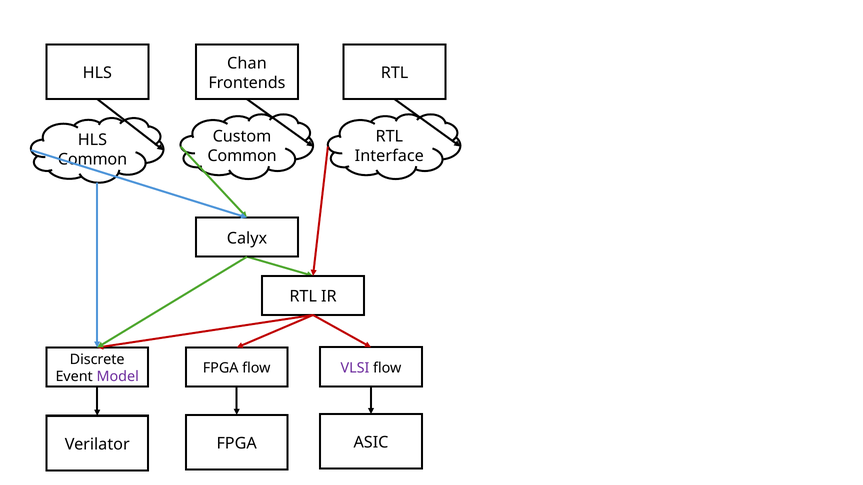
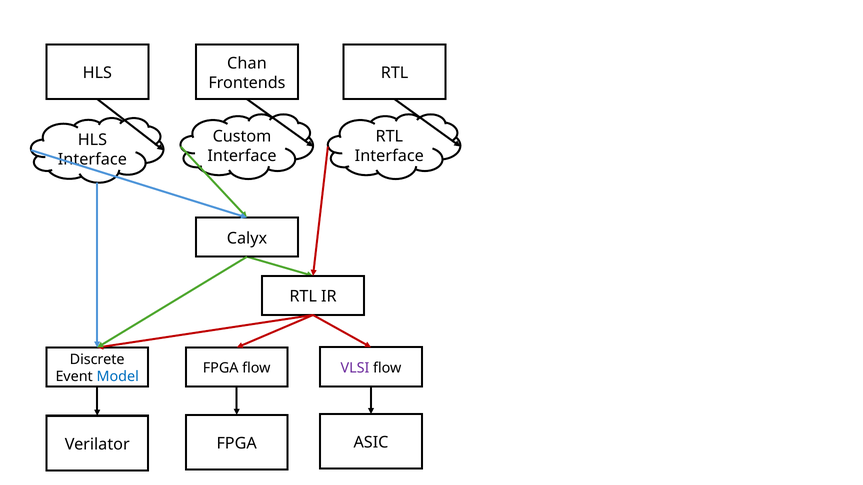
Common: Common -> Interface (242, 156)
Common: Common -> Interface (92, 160)
Model colour: purple -> blue (118, 377)
